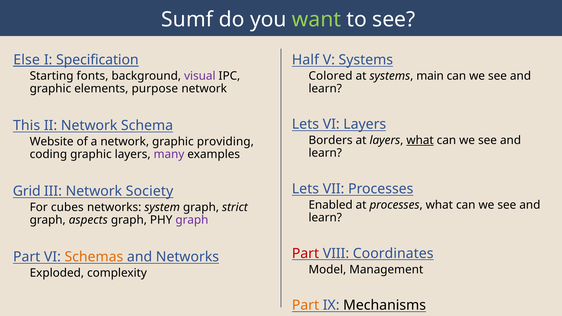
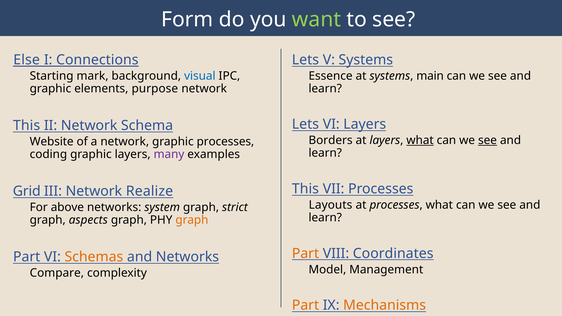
Sumf: Sumf -> Form (187, 20)
Specification: Specification -> Connections (97, 60)
Half: Half -> Lets (305, 60)
fonts: fonts -> mark (93, 76)
visual colour: purple -> blue (200, 76)
Colored: Colored -> Essence (331, 76)
see underline: none -> present (488, 140)
graphic providing: providing -> processes (225, 142)
Lets: Lets -> This (305, 189)
Society: Society -> Realize (150, 191)
Enabled: Enabled -> Layouts (331, 205)
cubes: cubes -> above (67, 207)
graph colour: purple -> orange (192, 220)
Part colour: red -> orange (305, 254)
Exploded: Exploded -> Compare (57, 273)
Mechanisms colour: black -> orange (385, 305)
